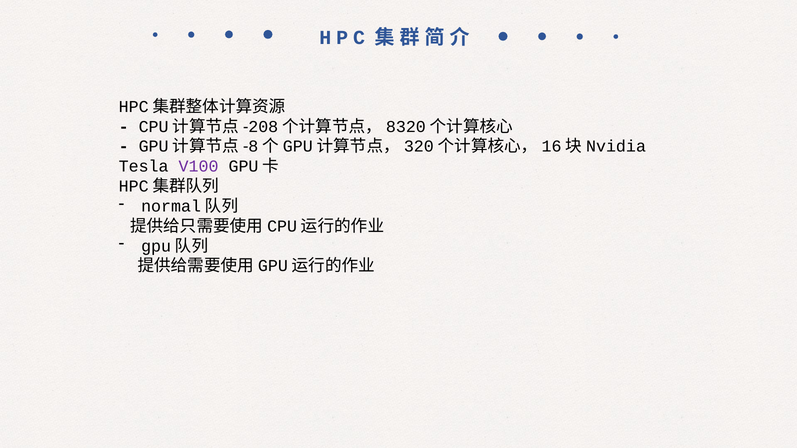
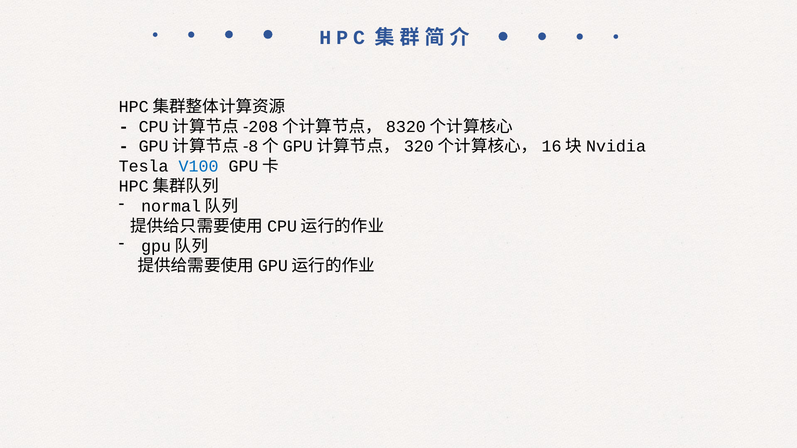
V100 colour: purple -> blue (199, 167)
